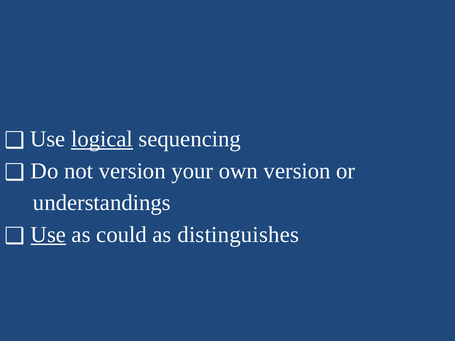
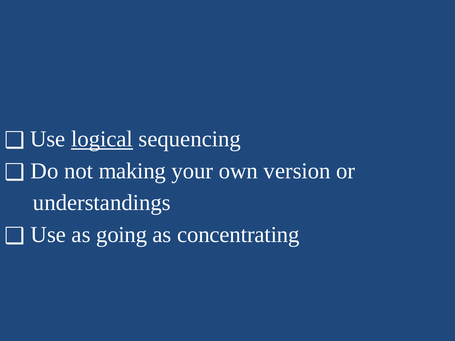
not version: version -> making (132, 171)
Use underline: present -> none (48, 235)
could: could -> going (122, 235)
distinguishes: distinguishes -> concentrating (238, 235)
